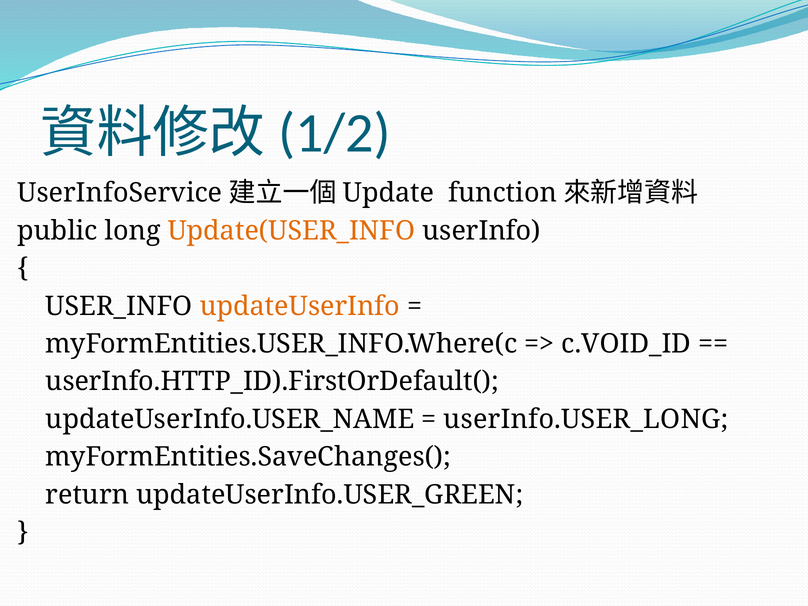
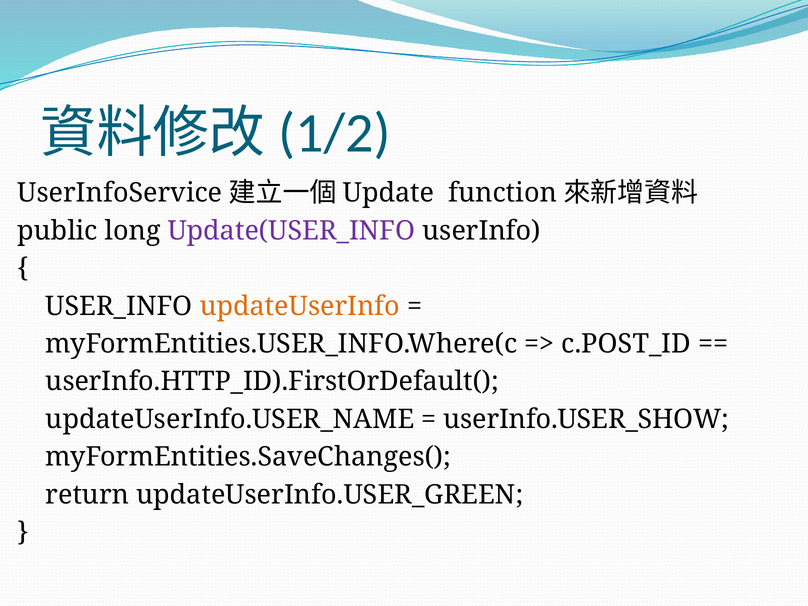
Update(USER_INFO colour: orange -> purple (291, 231)
c.VOID_ID: c.VOID_ID -> c.POST_ID (626, 344)
userInfo.USER_LONG: userInfo.USER_LONG -> userInfo.USER_SHOW (586, 419)
